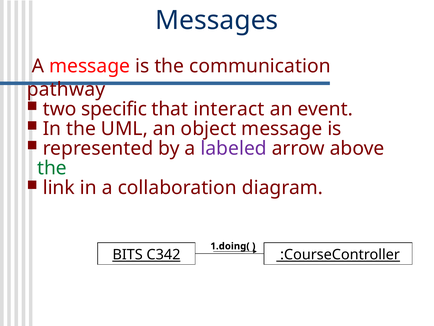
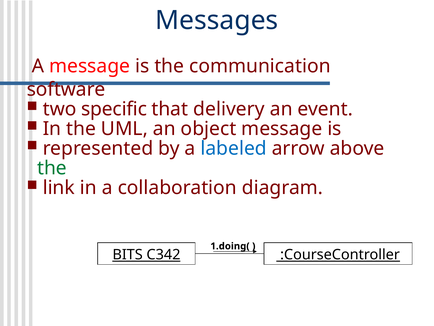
pathway: pathway -> software (66, 89)
interact: interact -> delivery (229, 109)
labeled colour: purple -> blue (234, 148)
